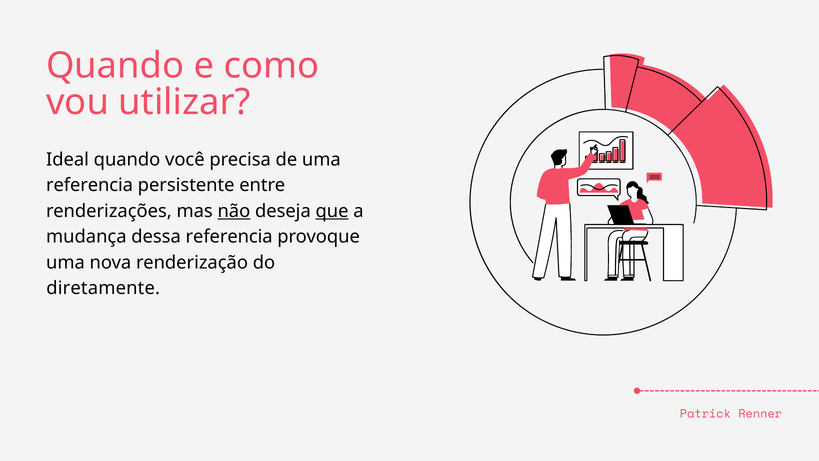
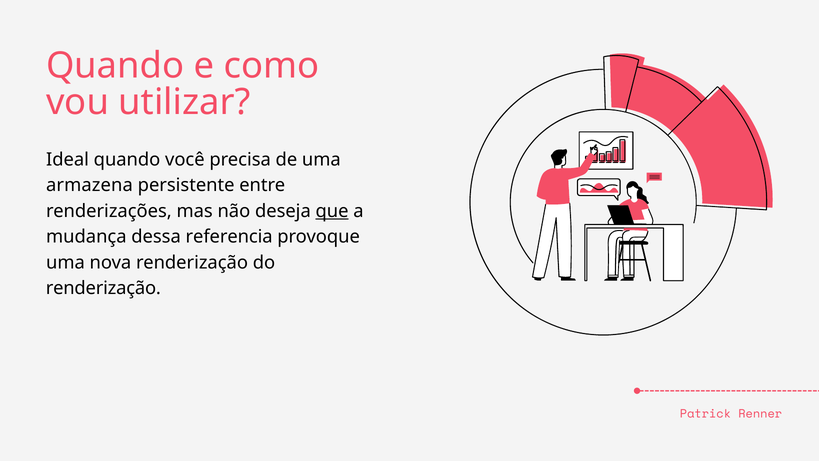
referencia: referencia -> armazena (89, 185)
não underline: present -> none (234, 211)
diretamente: diretamente -> renderização (103, 288)
